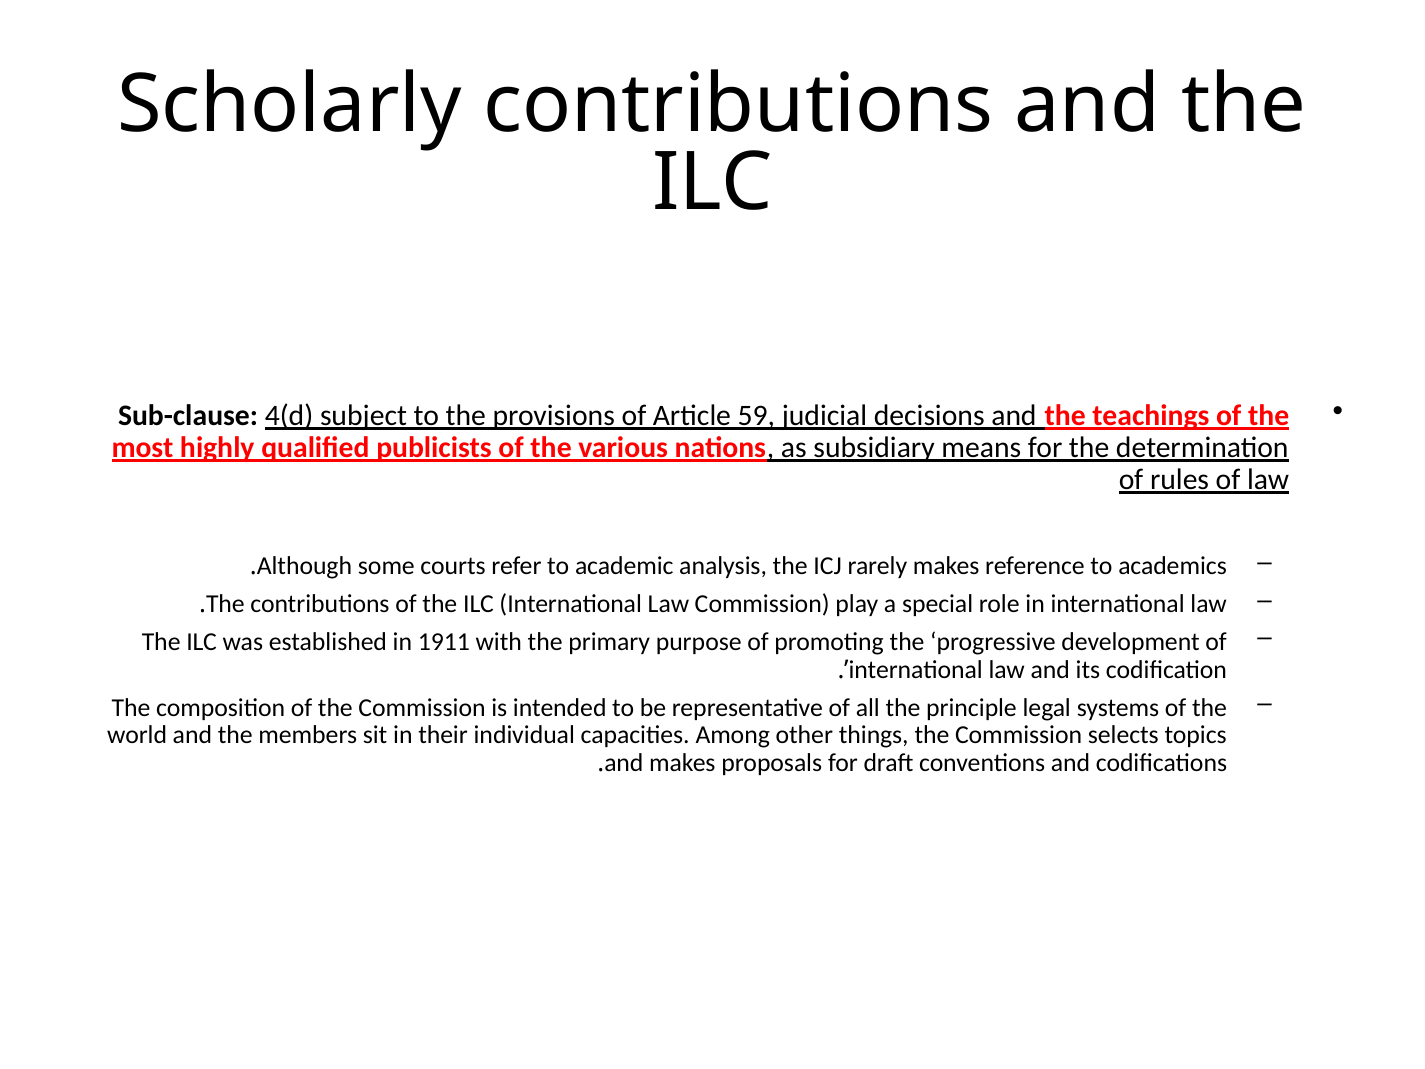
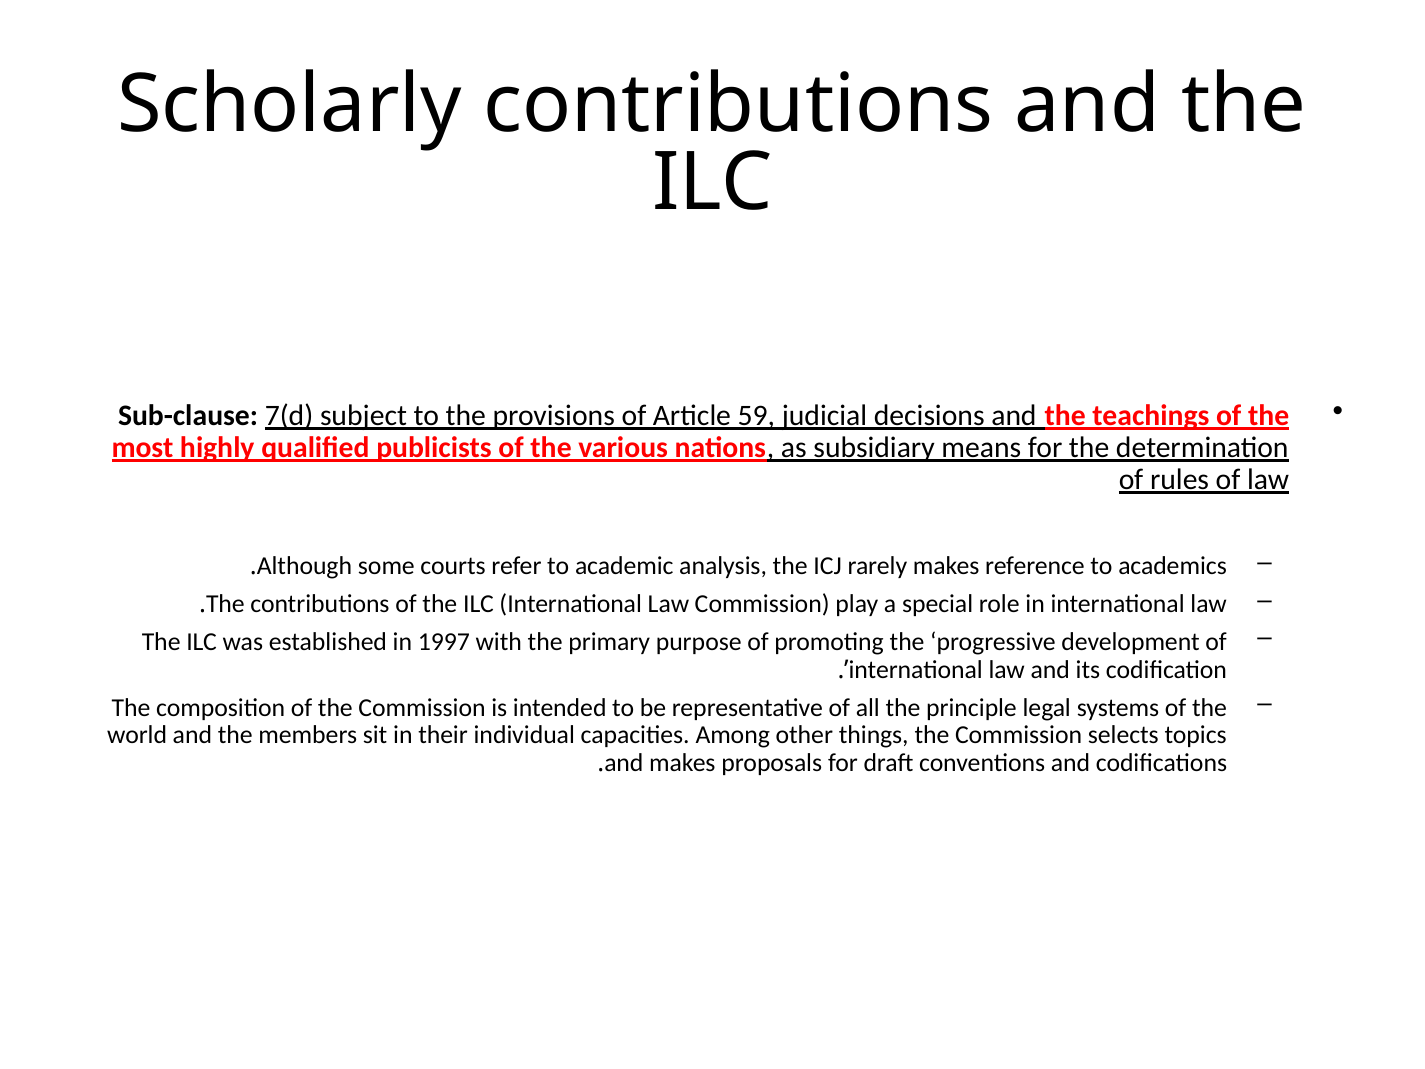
4(d: 4(d -> 7(d (289, 415)
1911: 1911 -> 1997 (444, 642)
